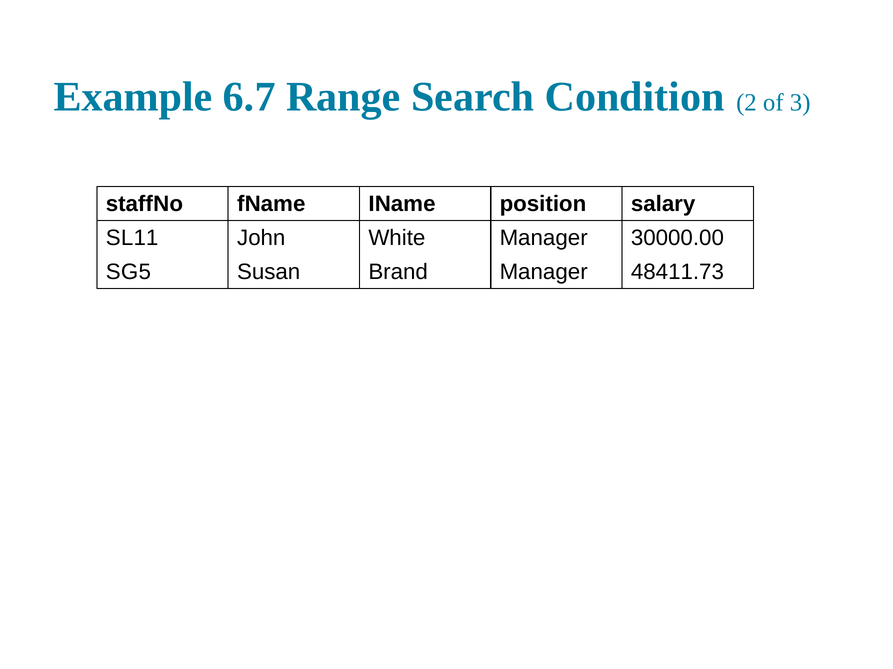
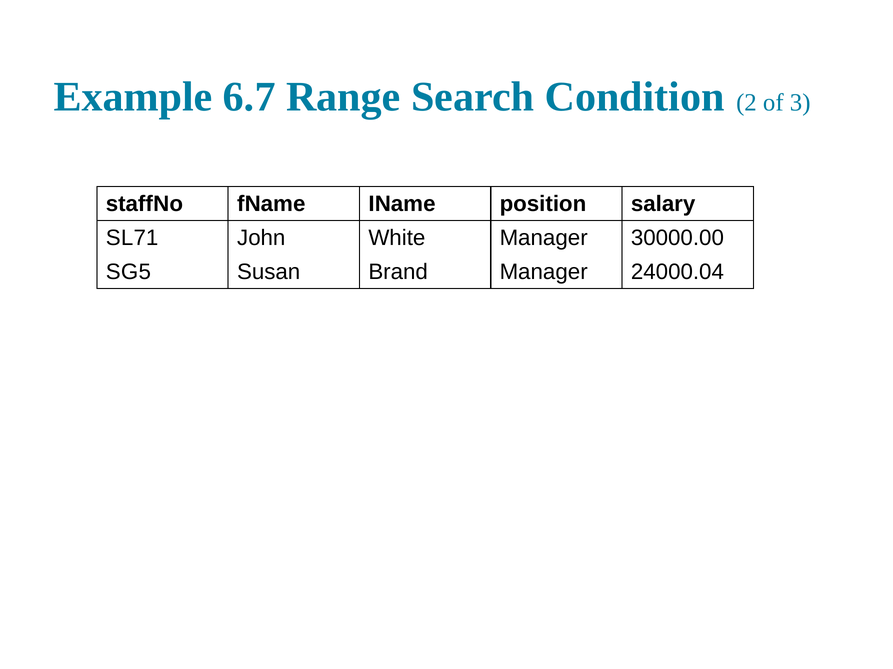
11: 11 -> 71 (146, 238)
48411.73: 48411.73 -> 24000.04 (677, 272)
